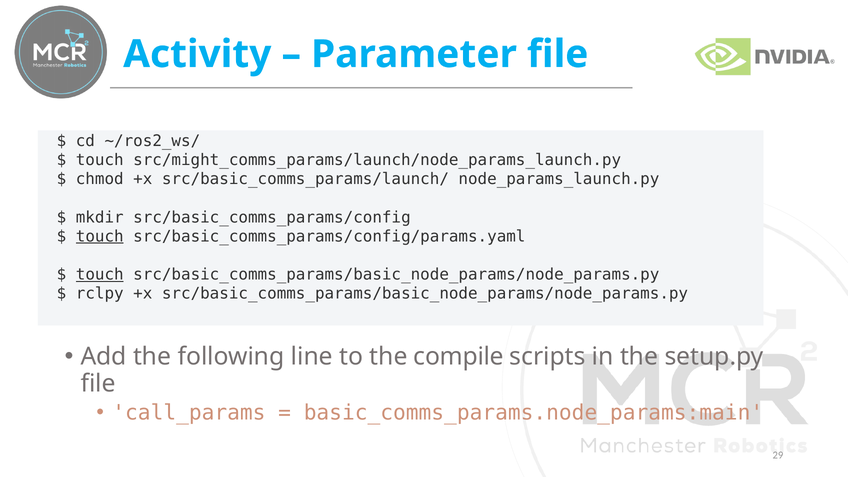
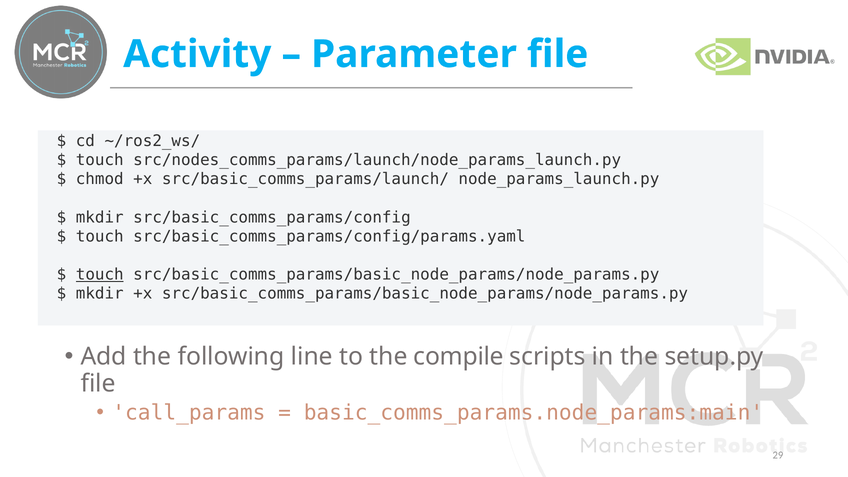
src/might_comms_params/launch/node_params_launch.py: src/might_comms_params/launch/node_params_launch.py -> src/nodes_comms_params/launch/node_params_launch.py (377, 160)
touch underline: present -> none (100, 236)
rclpy: rclpy -> mkdir (100, 294)
